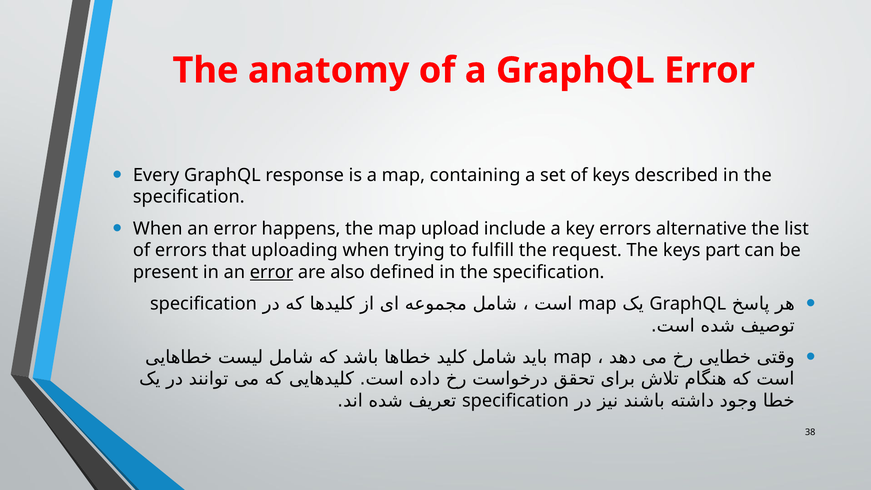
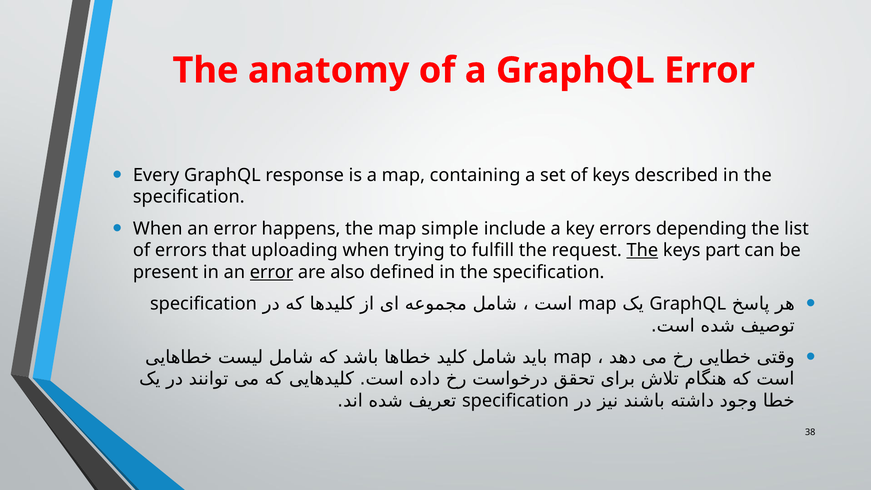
upload: upload -> simple (450, 229)
alternative: alternative -> depending (701, 229)
The underline: none -> present (642, 250)
